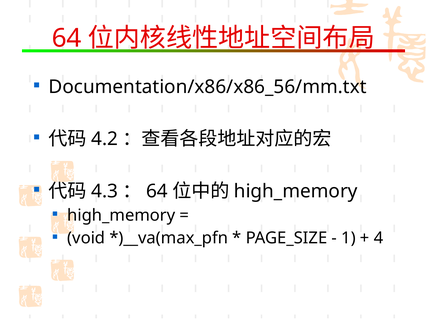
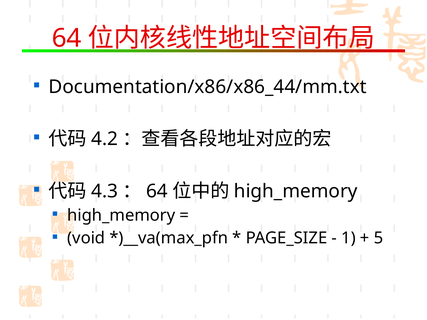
Documentation/x86/x86_56/mm.txt: Documentation/x86/x86_56/mm.txt -> Documentation/x86/x86_44/mm.txt (208, 87)
4: 4 -> 5 (379, 238)
